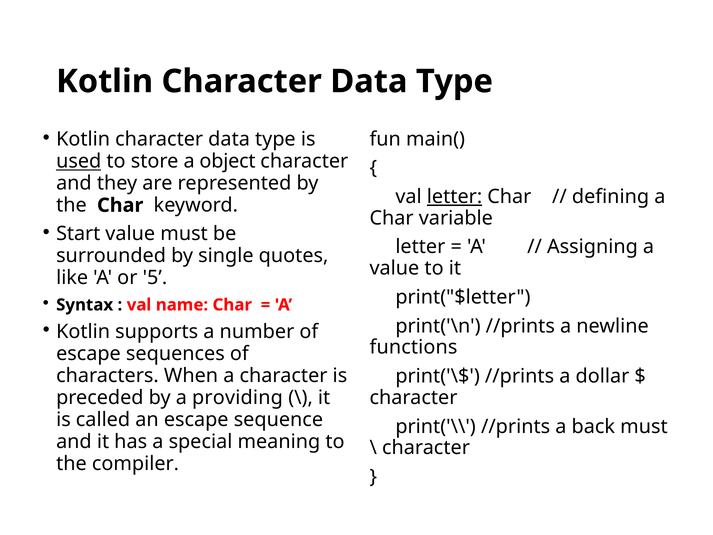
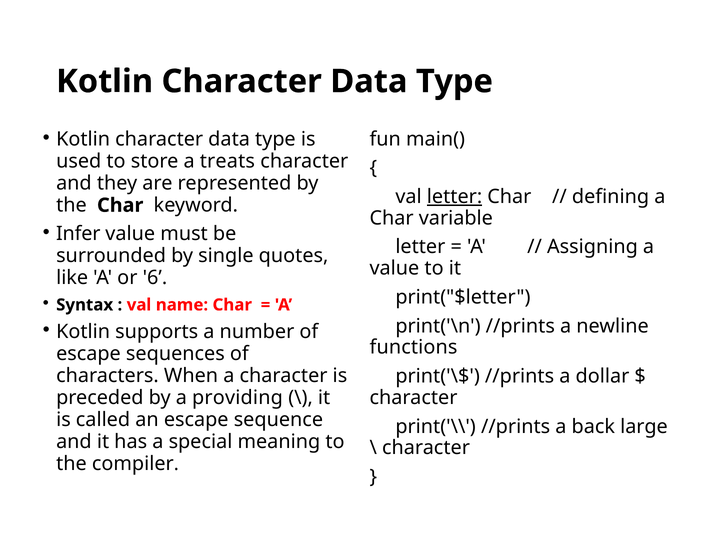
used underline: present -> none (79, 161)
object: object -> treats (227, 161)
Start: Start -> Infer (78, 234)
5: 5 -> 6 (155, 278)
back must: must -> large (644, 426)
